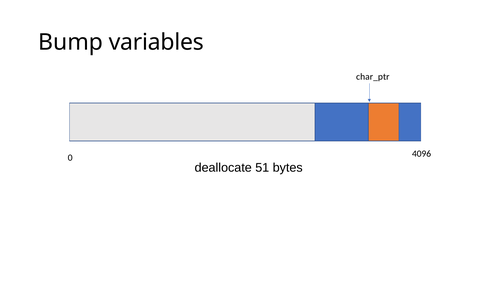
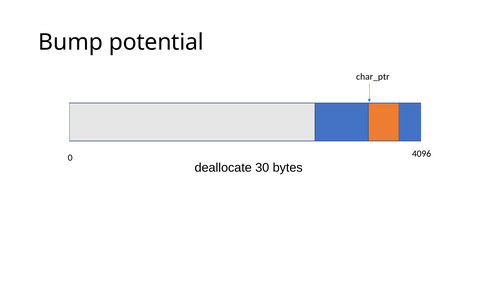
variables: variables -> potential (156, 42)
51: 51 -> 30 (262, 168)
